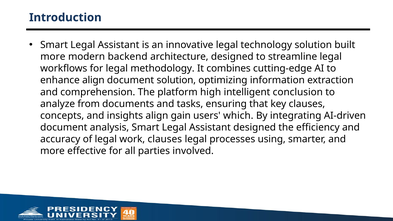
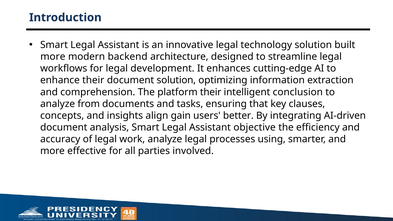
methodology: methodology -> development (162, 68)
combines: combines -> enhances (229, 68)
enhance align: align -> their (93, 80)
platform high: high -> their (211, 92)
which: which -> better (238, 116)
Assistant designed: designed -> objective (255, 127)
work clauses: clauses -> analyze (165, 139)
